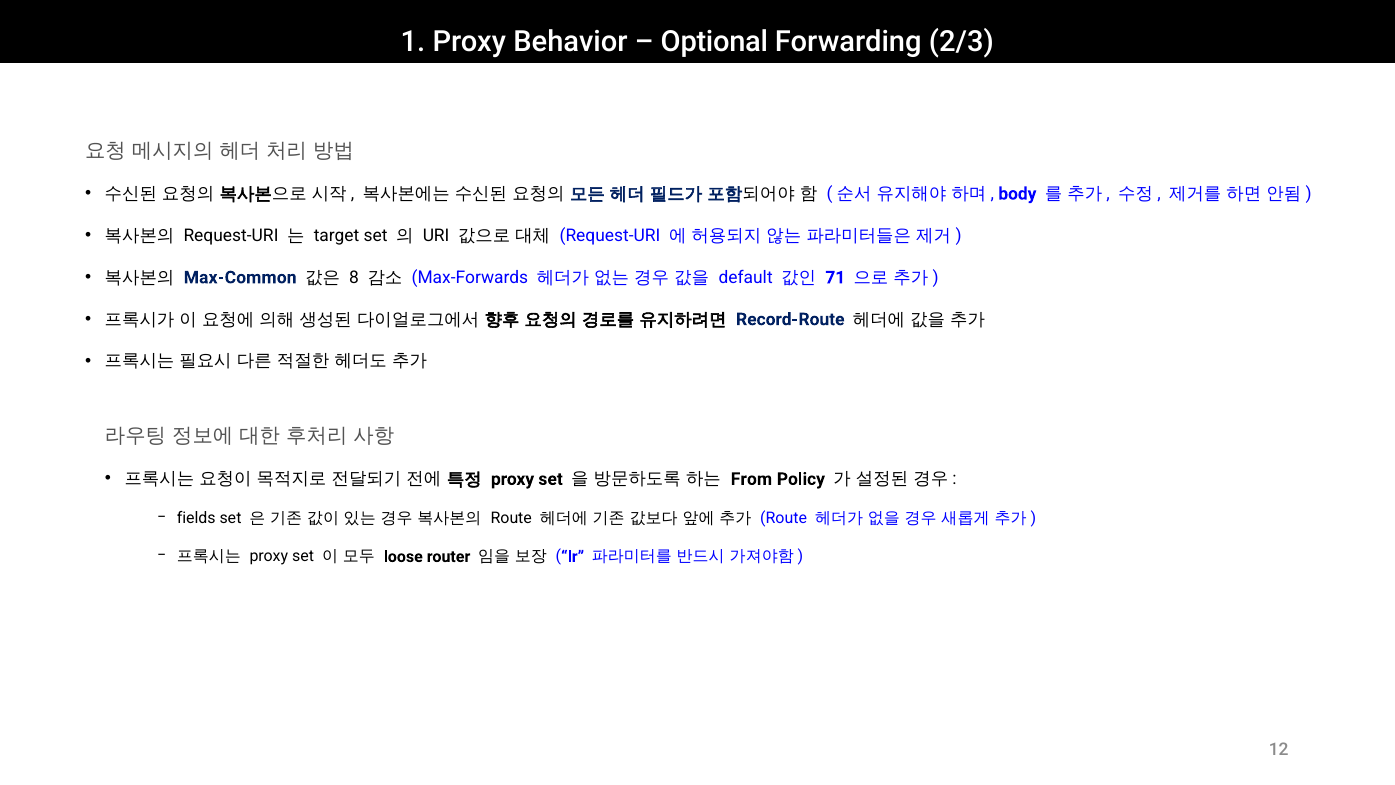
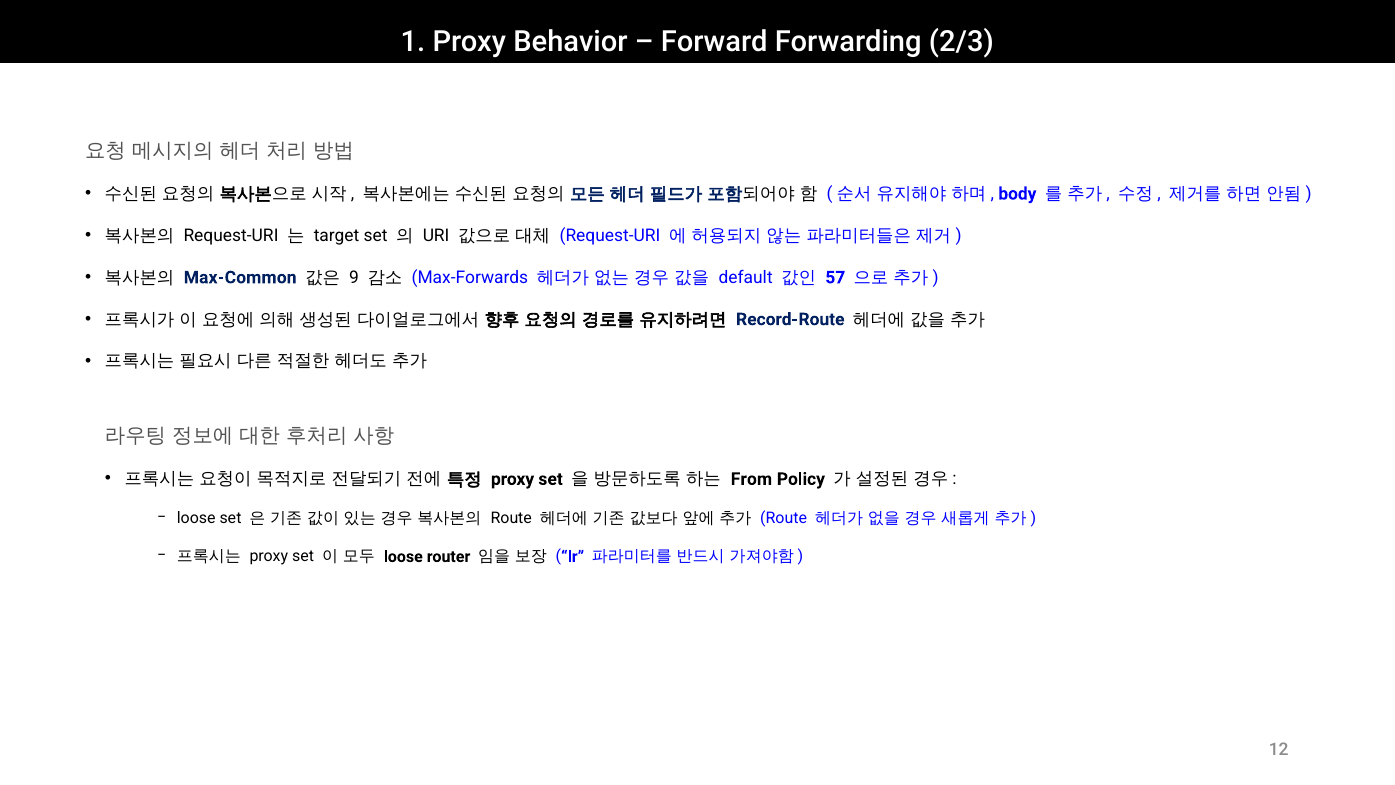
Optional: Optional -> Forward (714, 42)
8: 8 -> 9 (354, 277)
71: 71 -> 57 (835, 277)
fields: fields -> loose (196, 518)
